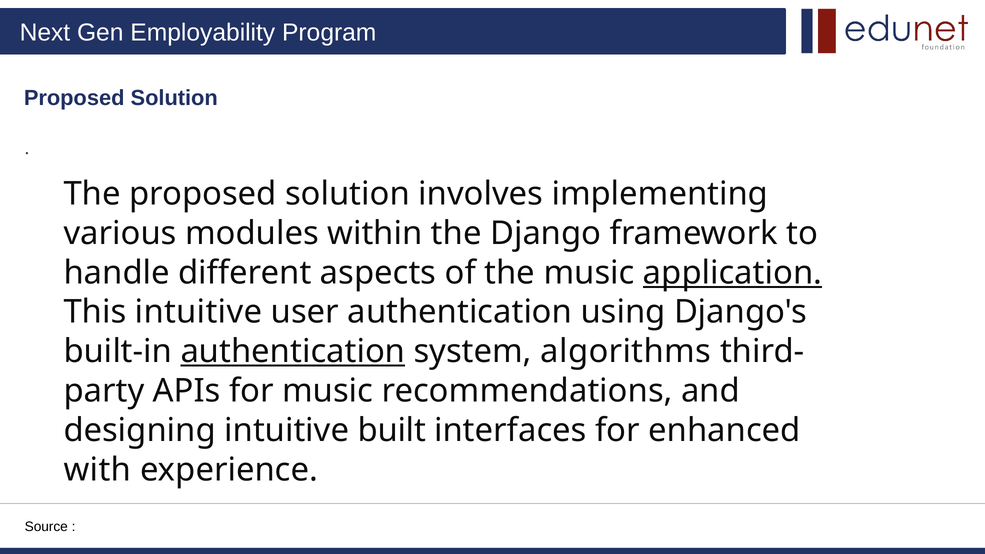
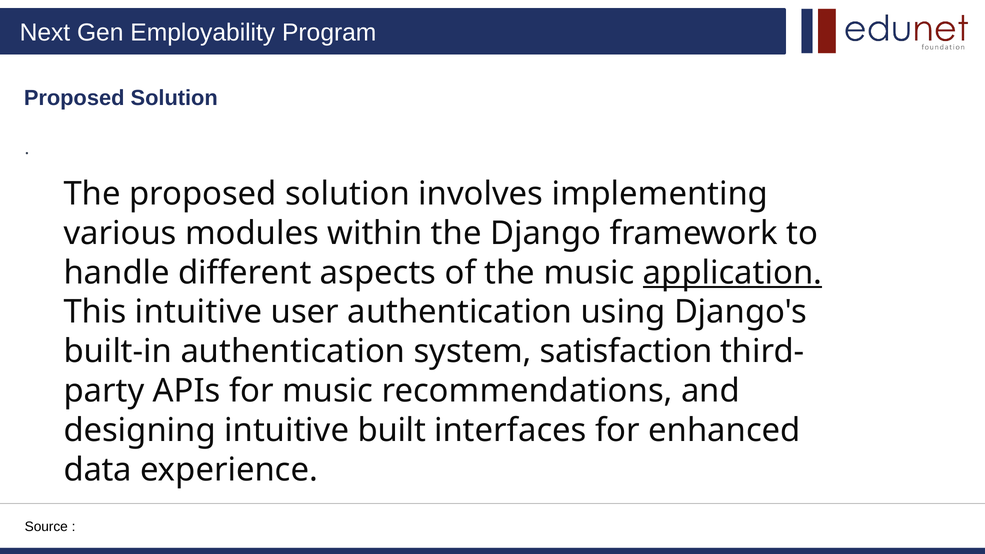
authentication underline: present -> none (293, 352)
algorithms: algorithms -> satisfaction (626, 352)
with: with -> data (98, 470)
